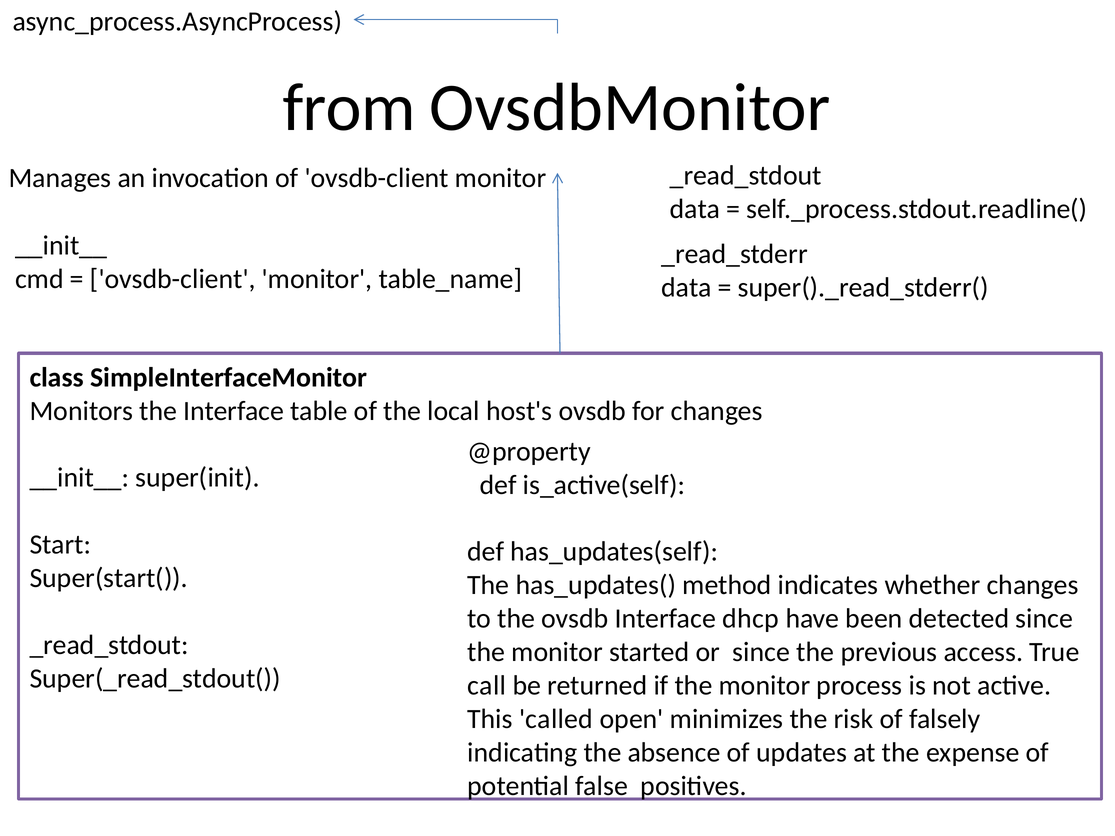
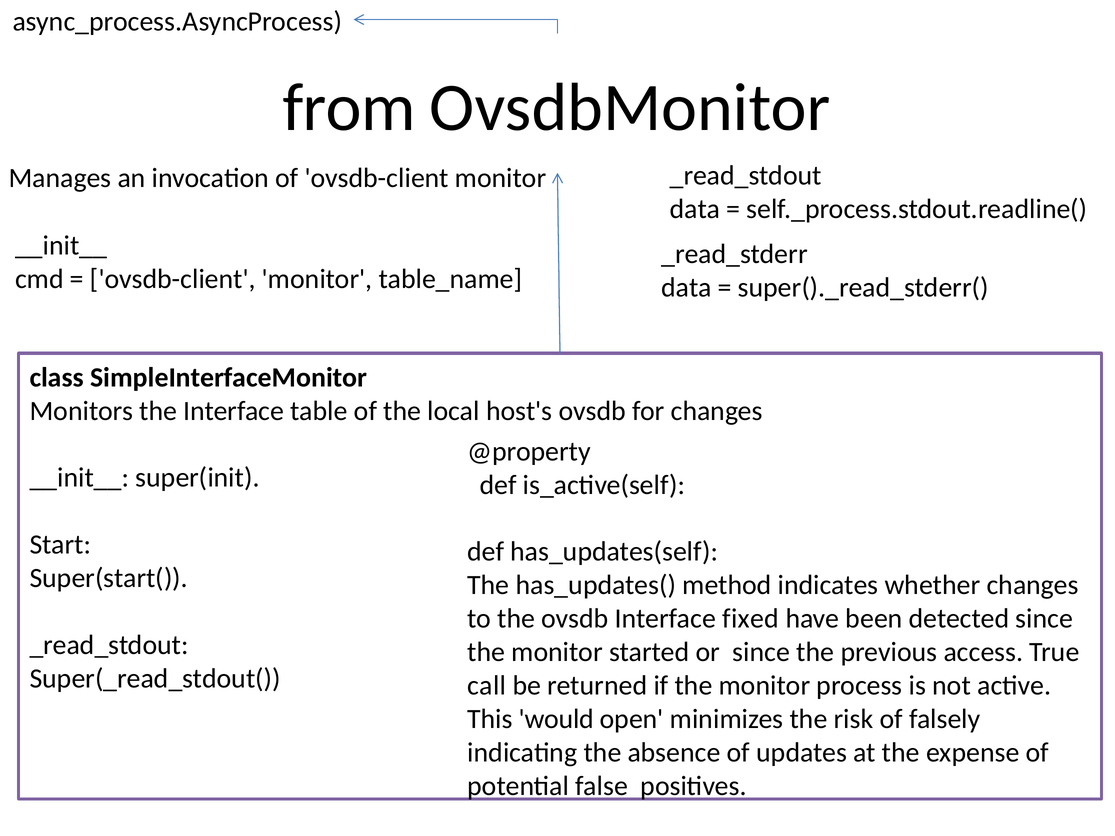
dhcp: dhcp -> fixed (751, 619)
called: called -> would (556, 719)
